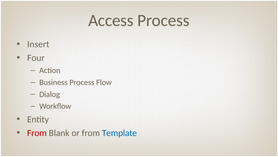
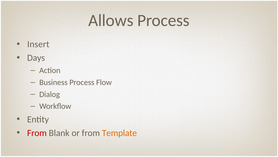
Access: Access -> Allows (111, 20)
Four: Four -> Days (36, 58)
Template colour: blue -> orange (119, 132)
